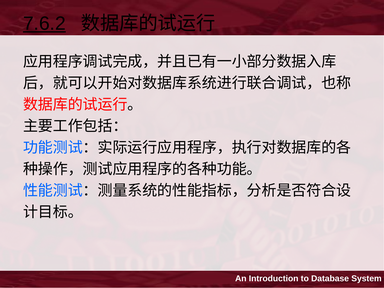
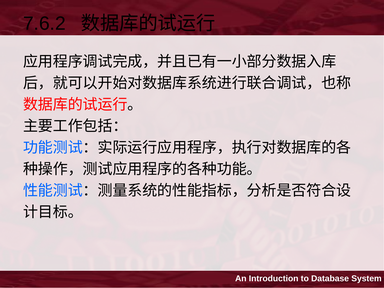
7.6.2 underline: present -> none (44, 24)
